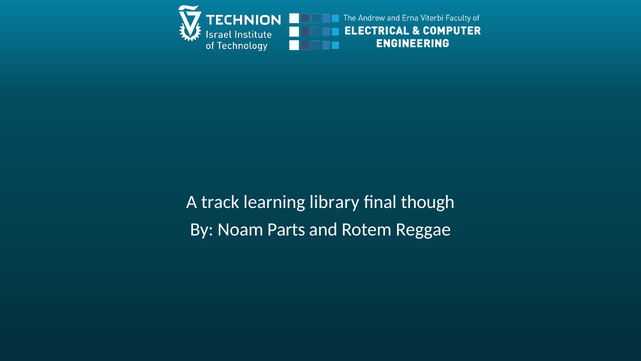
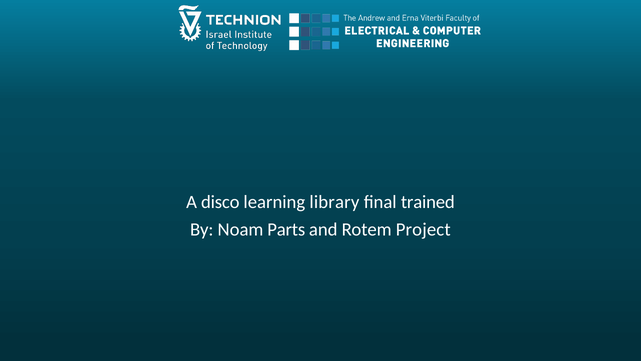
track: track -> disco (220, 202)
though: though -> trained (428, 202)
Reggae: Reggae -> Project (423, 229)
